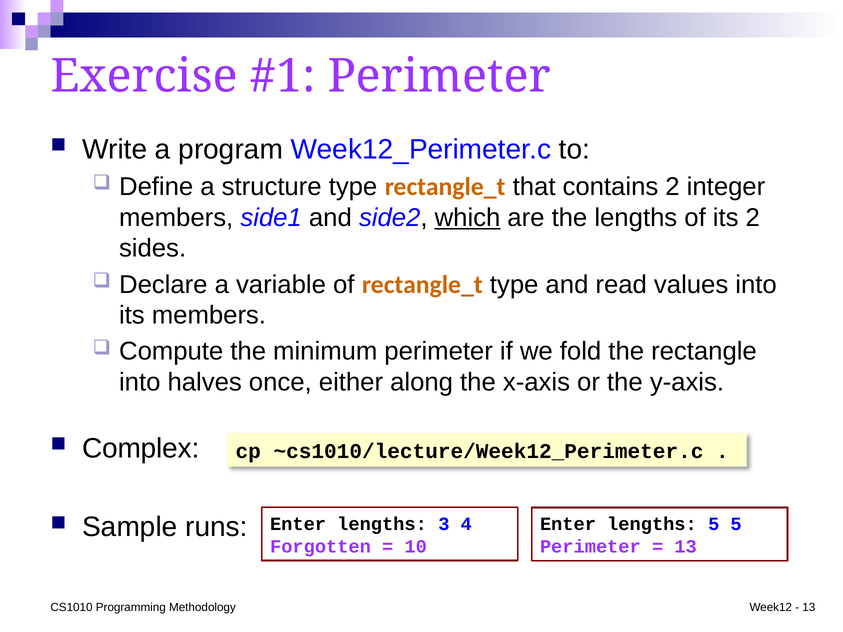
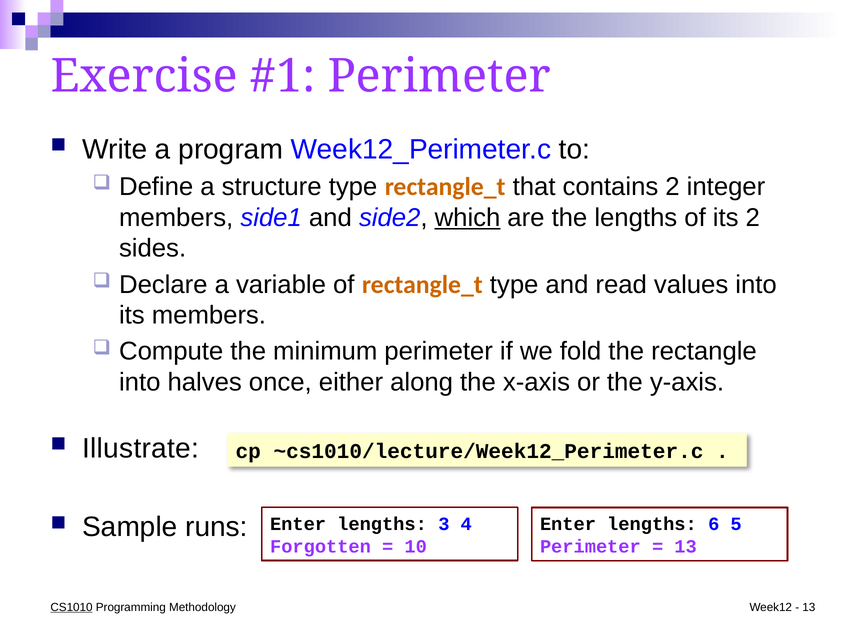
Complex: Complex -> Illustrate (141, 449)
lengths 5: 5 -> 6 (714, 524)
CS1010 underline: none -> present (72, 608)
